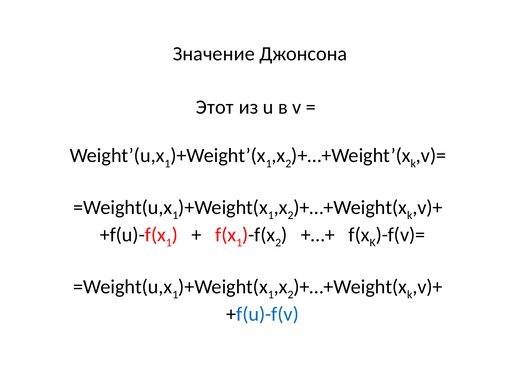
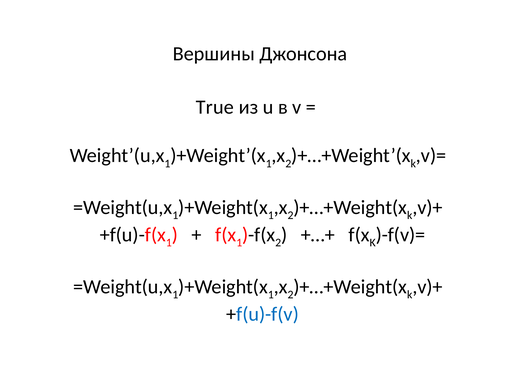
Значение: Значение -> Вершины (214, 54)
Этот: Этот -> True (215, 107)
